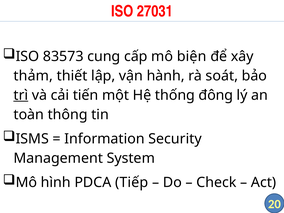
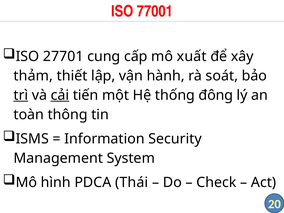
27031: 27031 -> 77001 (155, 11)
83573: 83573 -> 27701 (63, 56)
biện: biện -> xuất (192, 56)
cải underline: none -> present (60, 95)
Tiếp: Tiếp -> Thái (132, 182)
